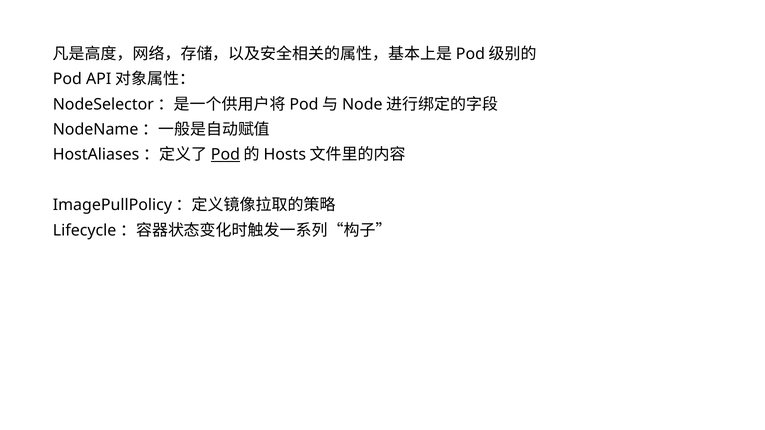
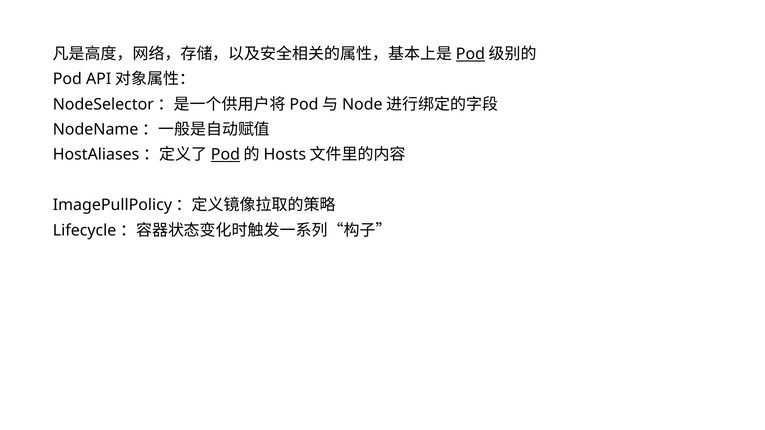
Pod underline: none -> present (470, 54)
